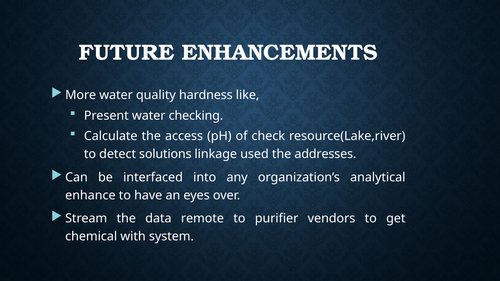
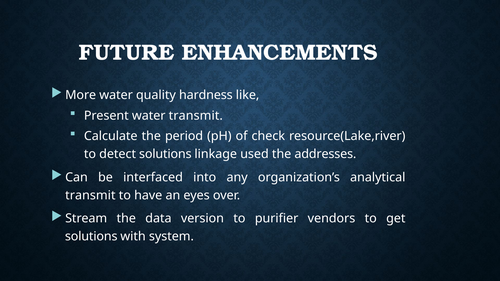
water checking: checking -> transmit (196, 116)
access: access -> period (184, 136)
enhance: enhance -> transmit (90, 196)
remote: remote -> version (202, 219)
chemical: chemical -> solutions (91, 237)
